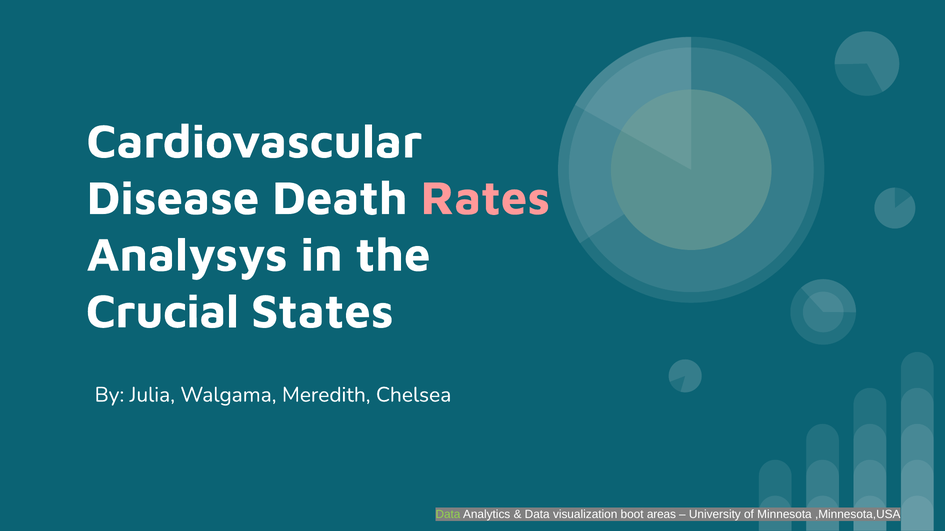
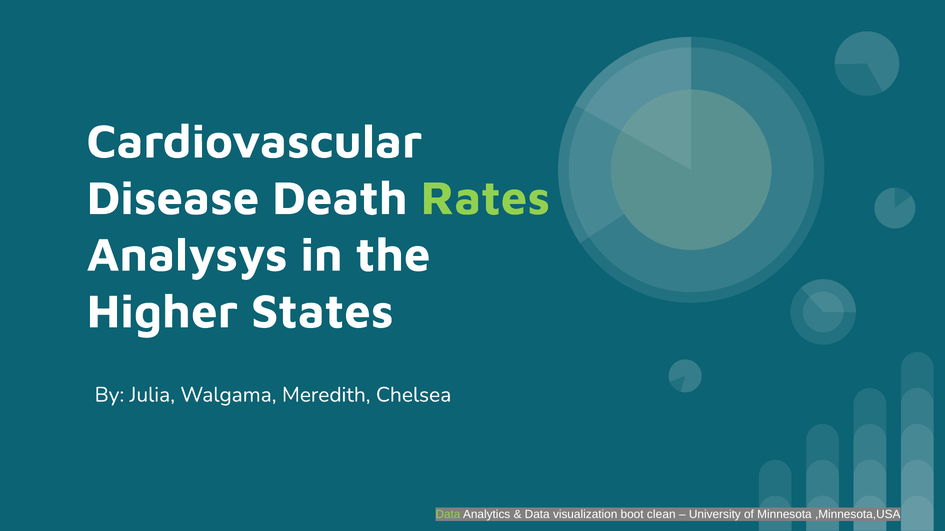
Rates colour: pink -> light green (485, 199)
Crucial: Crucial -> Higher (162, 312)
areas: areas -> clean (661, 515)
